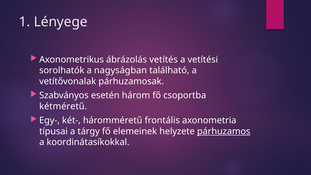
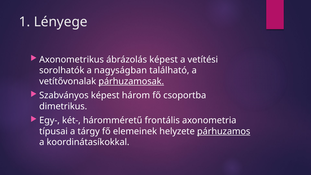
ábrázolás vetítés: vetítés -> képest (164, 60)
párhuzamosak underline: none -> present (131, 81)
Szabványos esetén: esetén -> képest (105, 95)
kétméretű: kétméretű -> dimetrikus (63, 106)
